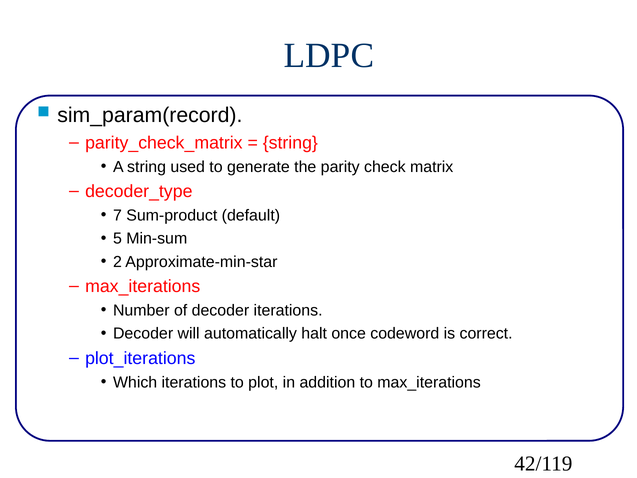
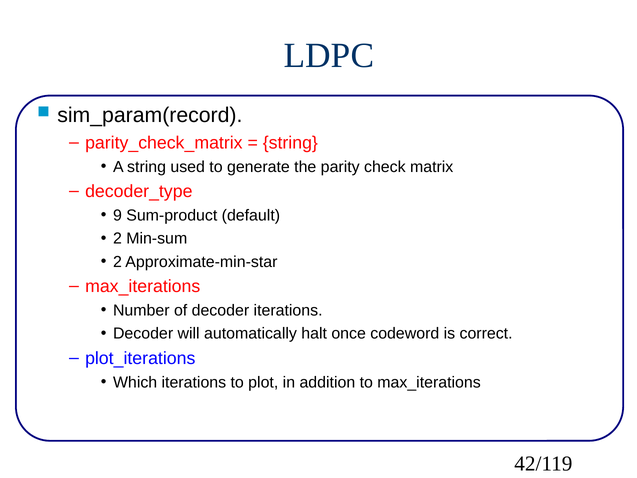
7: 7 -> 9 (117, 215)
5: 5 -> 2 (117, 239)
